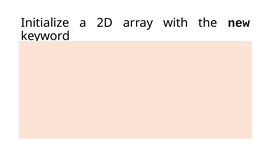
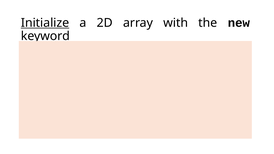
Initialize underline: none -> present (45, 23)
